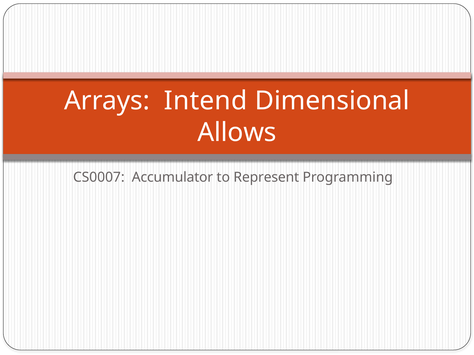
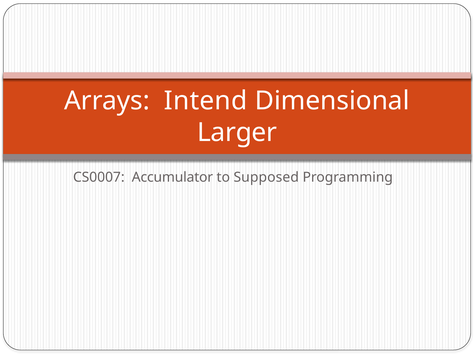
Allows: Allows -> Larger (237, 133)
Represent: Represent -> Supposed (266, 177)
